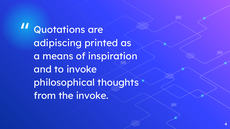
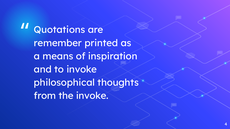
adipiscing: adipiscing -> remember (58, 43)
